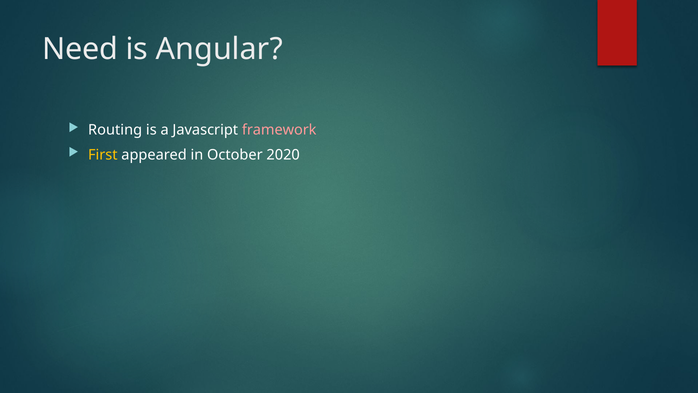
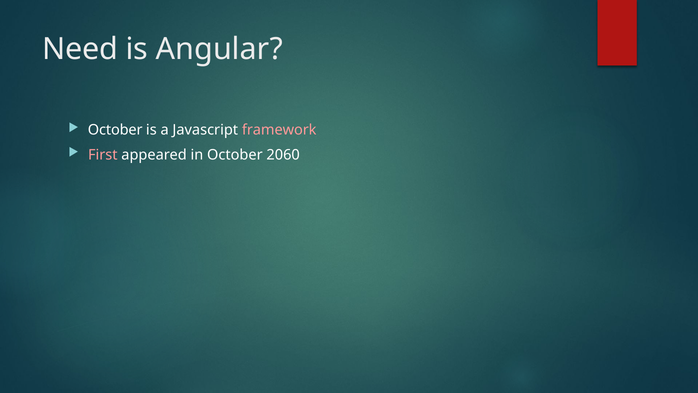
Routing: Routing -> October (115, 130)
First colour: yellow -> pink (103, 155)
2020: 2020 -> 2060 (283, 155)
